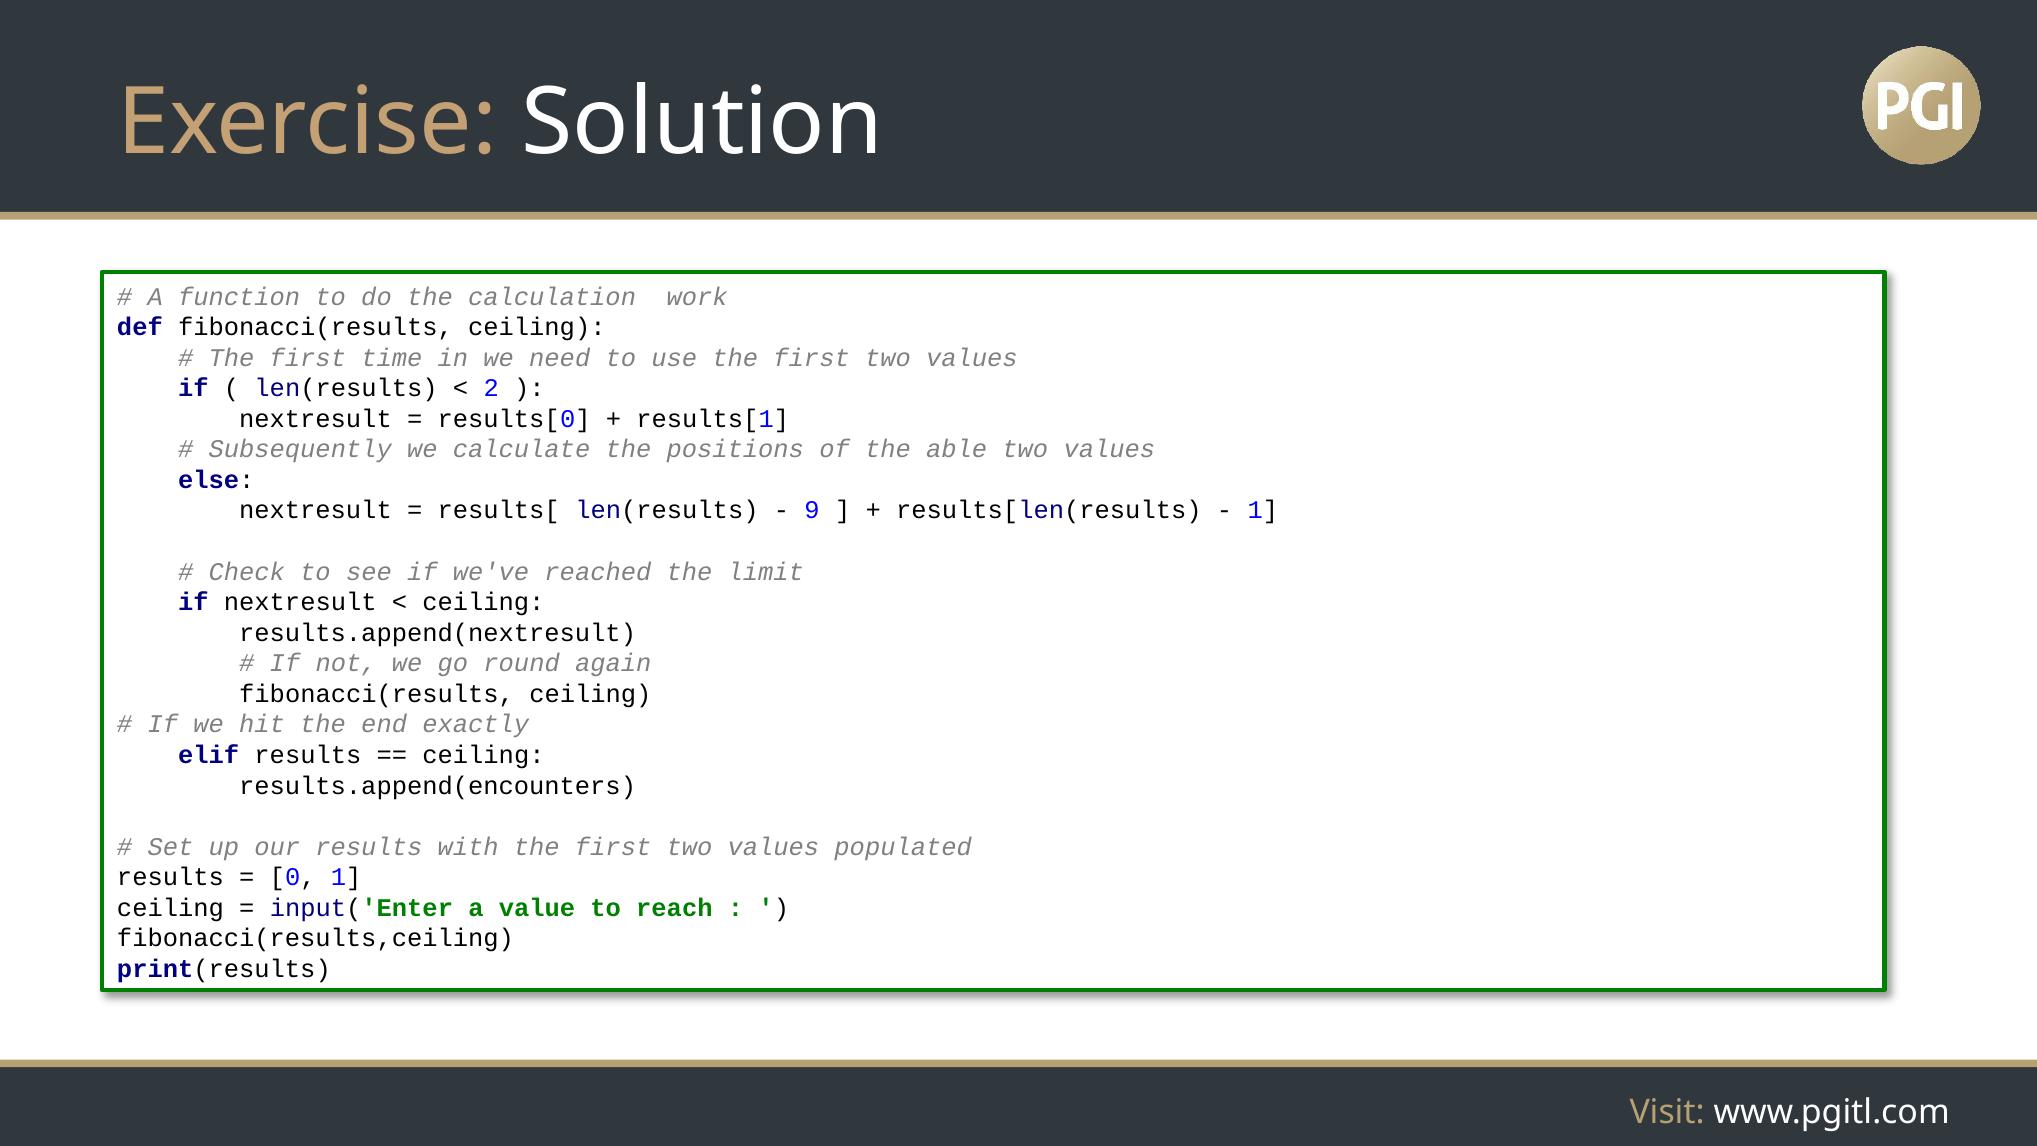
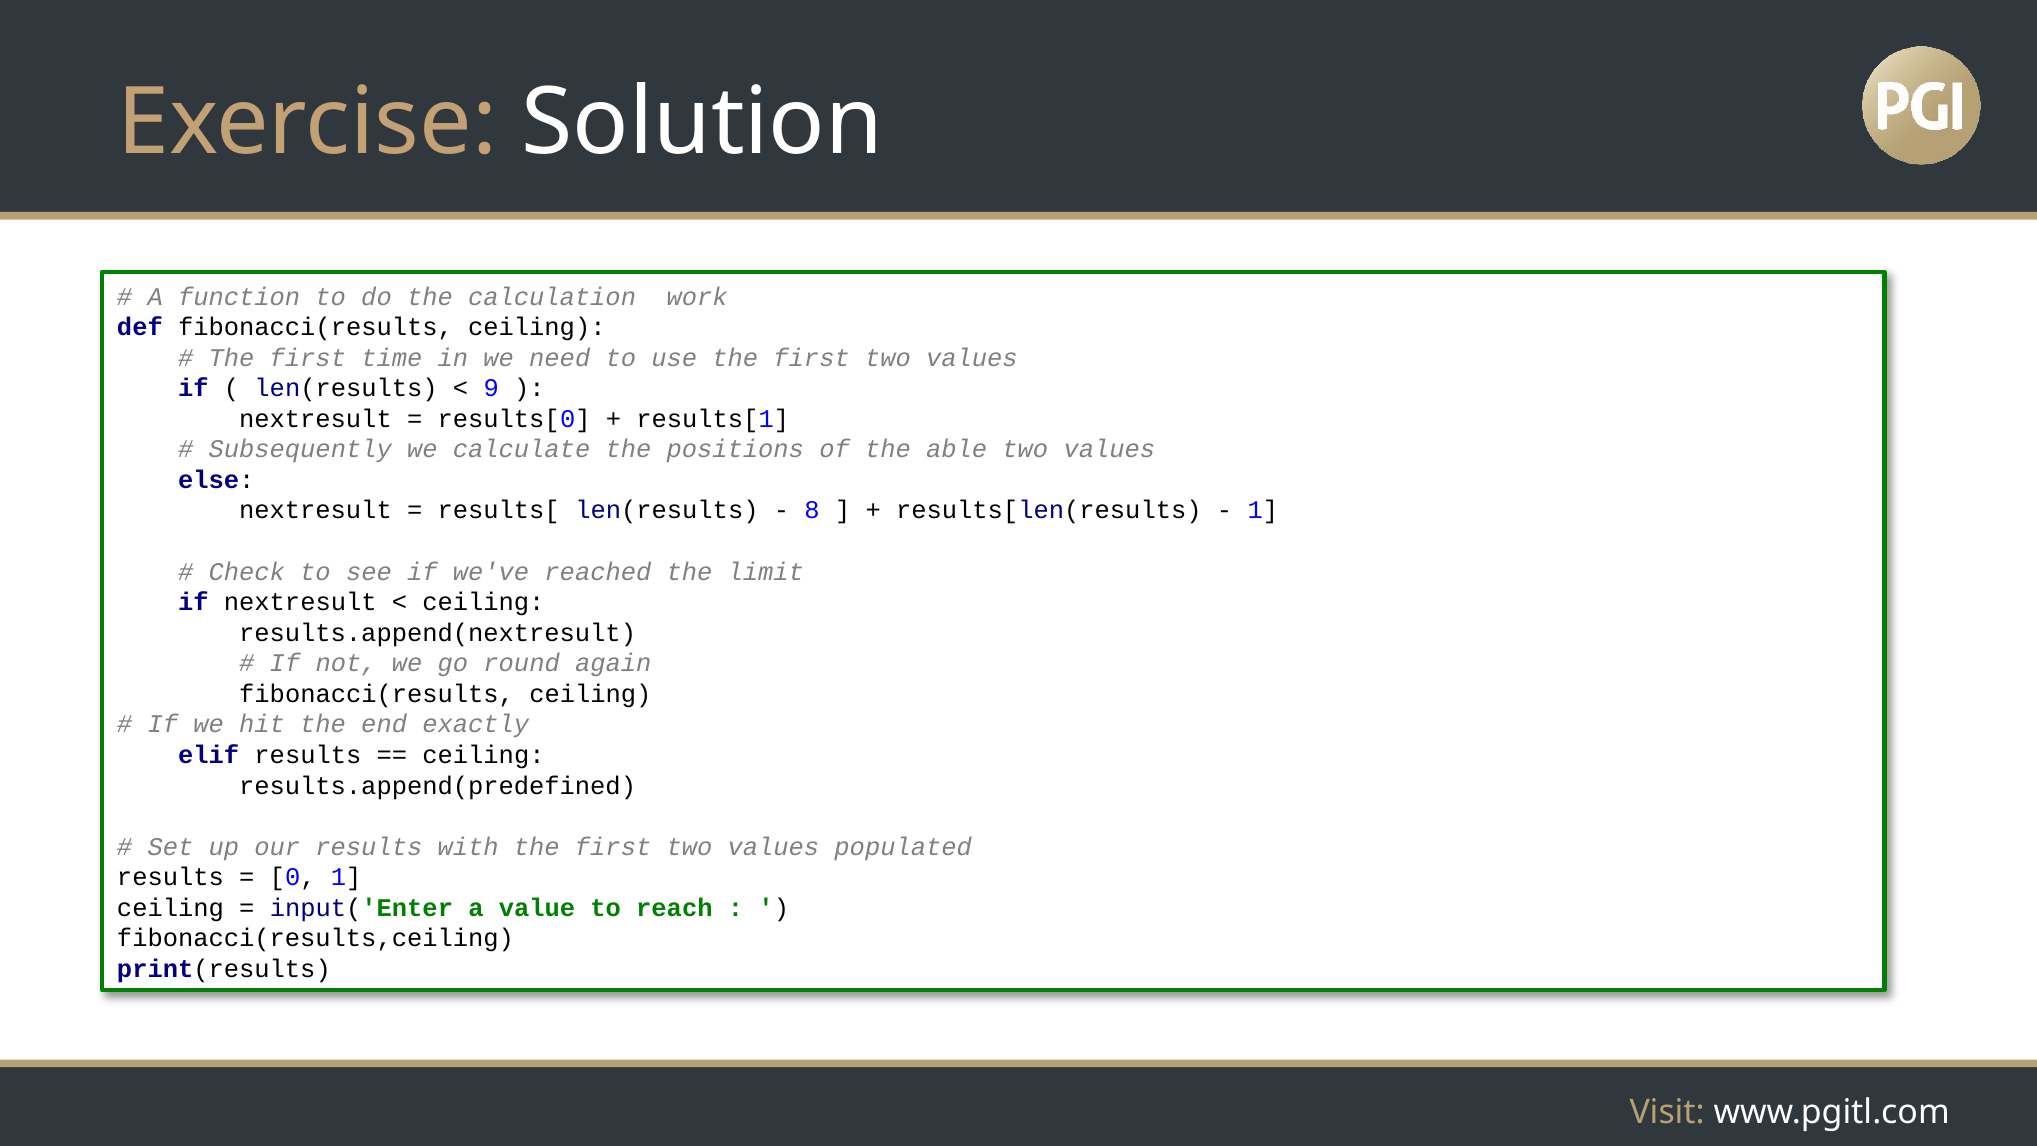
2: 2 -> 9 (491, 388)
9: 9 -> 8 (812, 510)
results.append(encounters: results.append(encounters -> results.append(predefined (438, 785)
